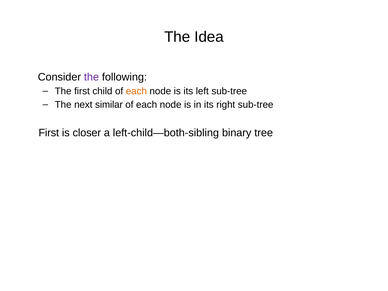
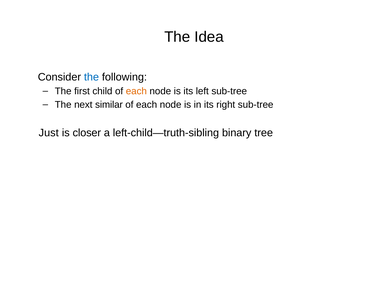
the colour: purple -> blue (91, 77)
First: First -> Just (49, 133)
left-child—both-sibling: left-child—both-sibling -> left-child—truth-sibling (166, 133)
